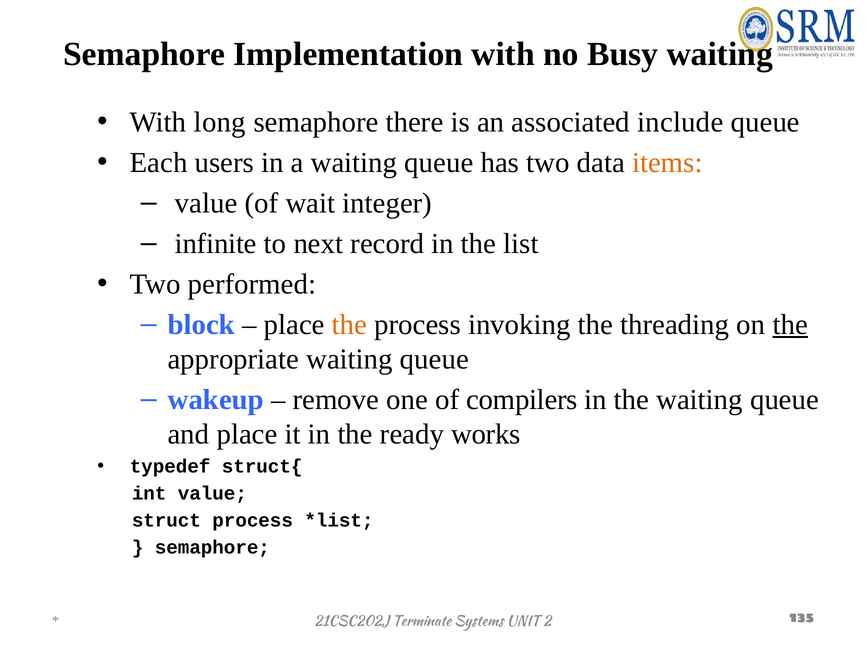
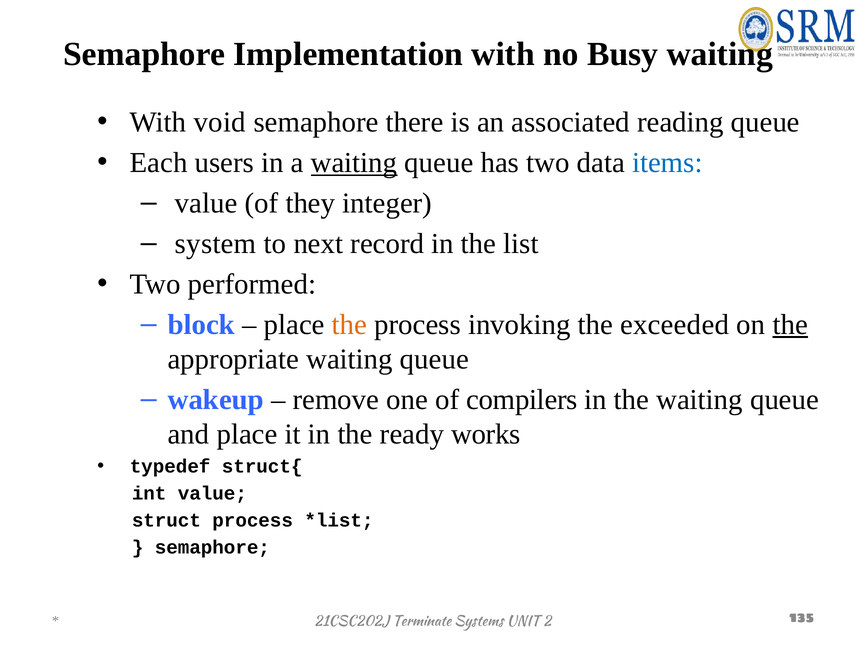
long: long -> void (220, 122)
include: include -> reading (680, 122)
waiting underline: none -> present (354, 163)
items colour: orange -> blue (667, 163)
wait: wait -> they (310, 203)
infinite: infinite -> system (216, 244)
threading: threading -> exceeded (675, 324)
